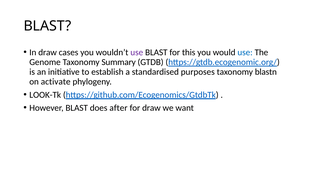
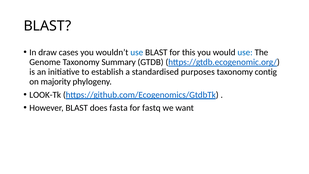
use colour: purple -> blue (137, 52)
blastn: blastn -> contig (266, 72)
activate: activate -> majority (56, 82)
after: after -> fasta (119, 108)
for draw: draw -> fastq (151, 108)
